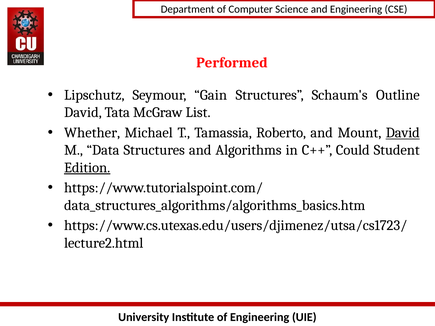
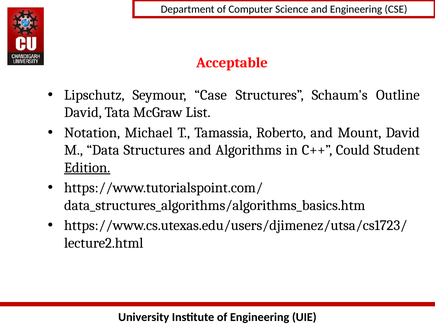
Performed: Performed -> Acceptable (232, 63)
Gain: Gain -> Case (211, 95)
Whether: Whether -> Notation (92, 133)
David underline: present -> none (403, 133)
